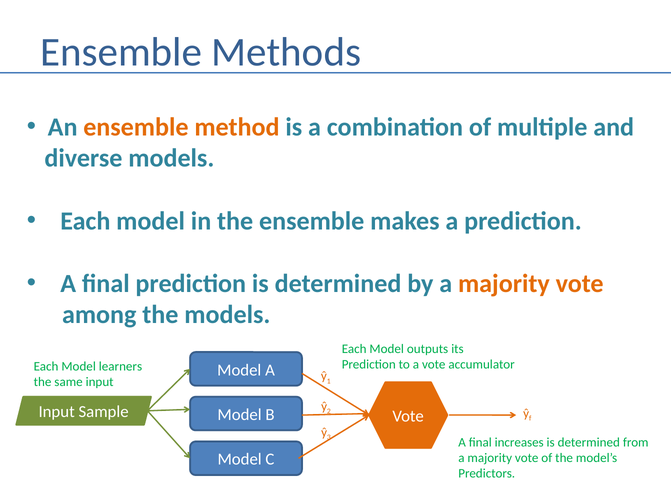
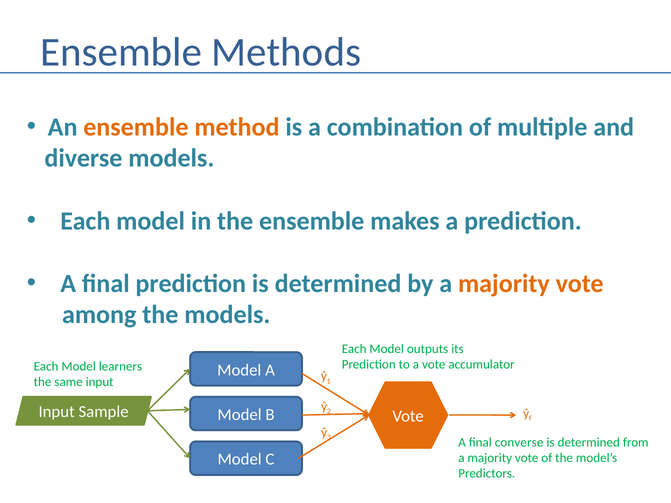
increases: increases -> converse (519, 443)
